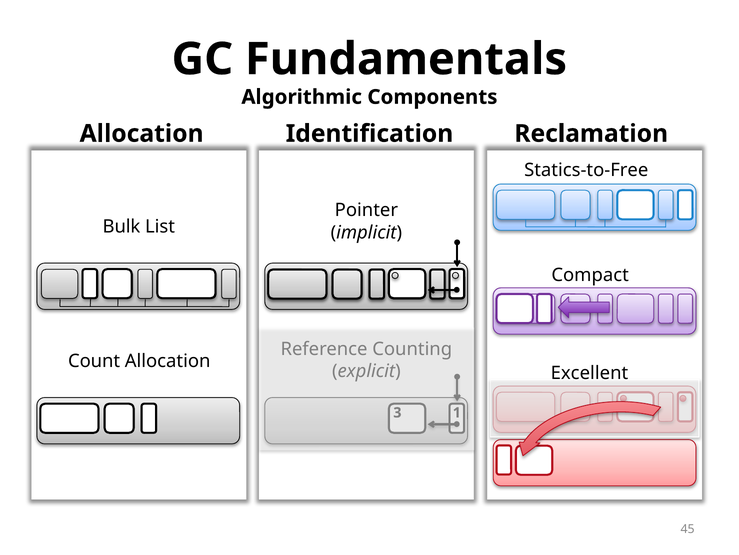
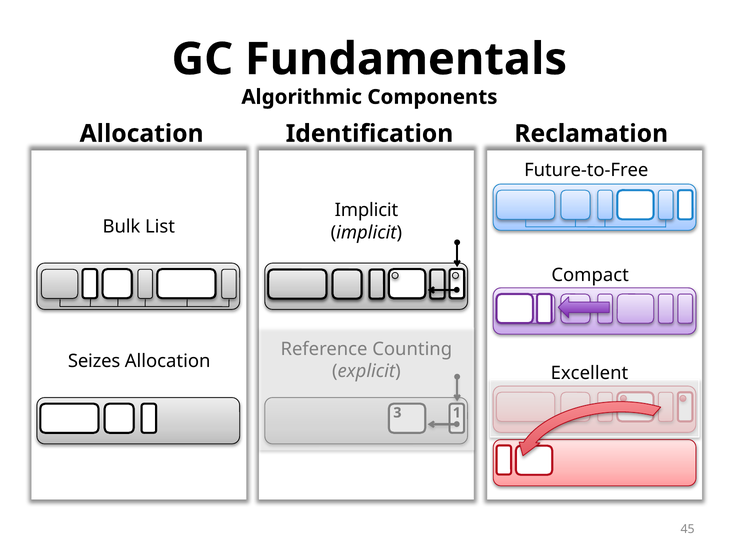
Statics-to-Free: Statics-to-Free -> Future-to-Free (586, 170)
Pointer: Pointer -> Implicit (366, 210)
Count: Count -> Seizes (94, 361)
